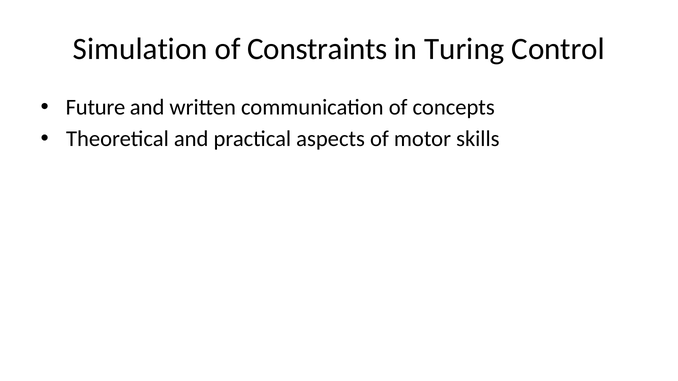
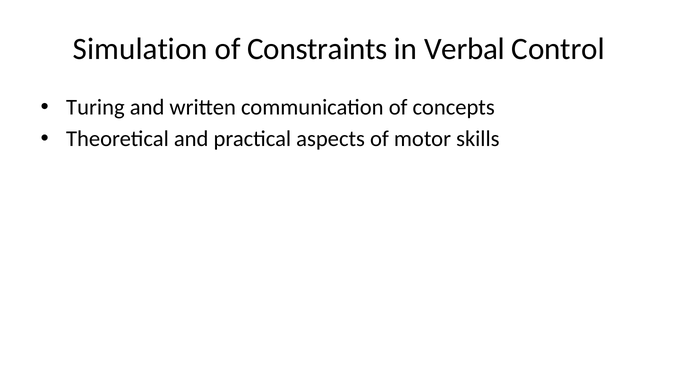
Turing: Turing -> Verbal (464, 49)
Future: Future -> Turing (95, 108)
